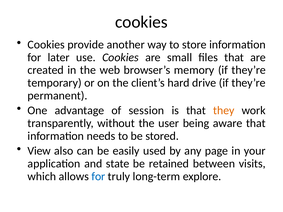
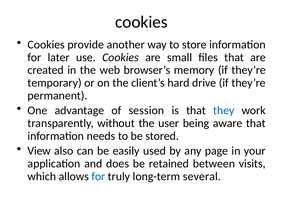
they colour: orange -> blue (224, 111)
state: state -> does (118, 164)
explore: explore -> several (202, 177)
